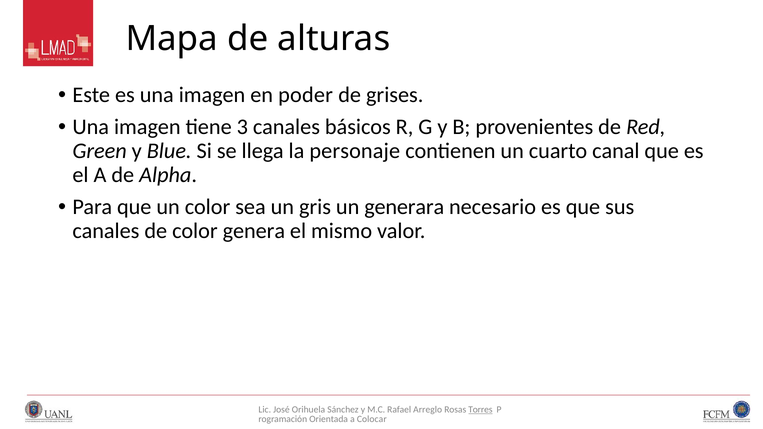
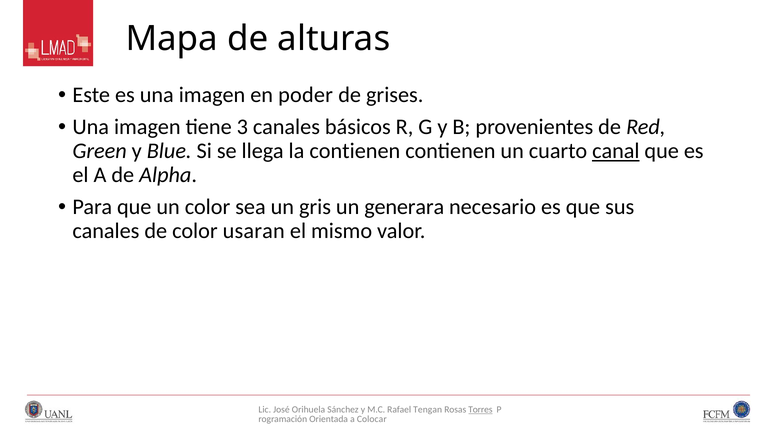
la personaje: personaje -> contienen (355, 151)
canal underline: none -> present (616, 151)
genera: genera -> usaran (254, 231)
Arreglo: Arreglo -> Tengan (428, 410)
